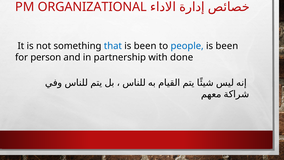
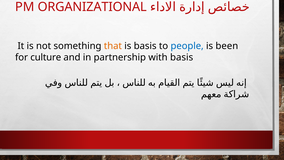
that colour: blue -> orange (113, 46)
been: been -> basis (145, 46)
person: person -> culture (46, 57)
with done: done -> basis (182, 57)
